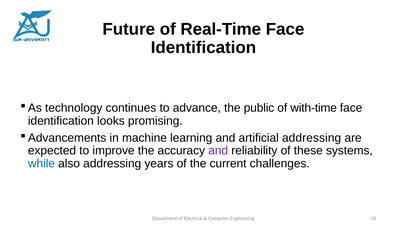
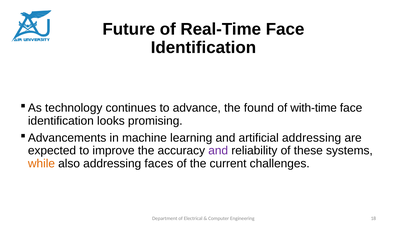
public: public -> found (259, 108)
while colour: blue -> orange (41, 163)
years: years -> faces (159, 163)
